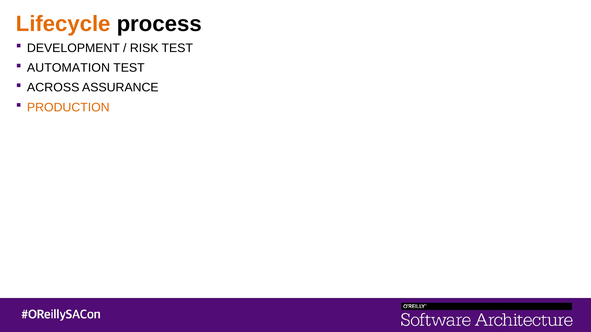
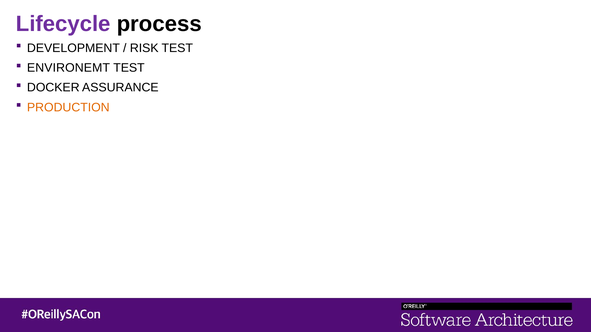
Lifecycle colour: orange -> purple (63, 24)
AUTOMATION: AUTOMATION -> ENVIRONEMT (68, 68)
ACROSS: ACROSS -> DOCKER (53, 88)
